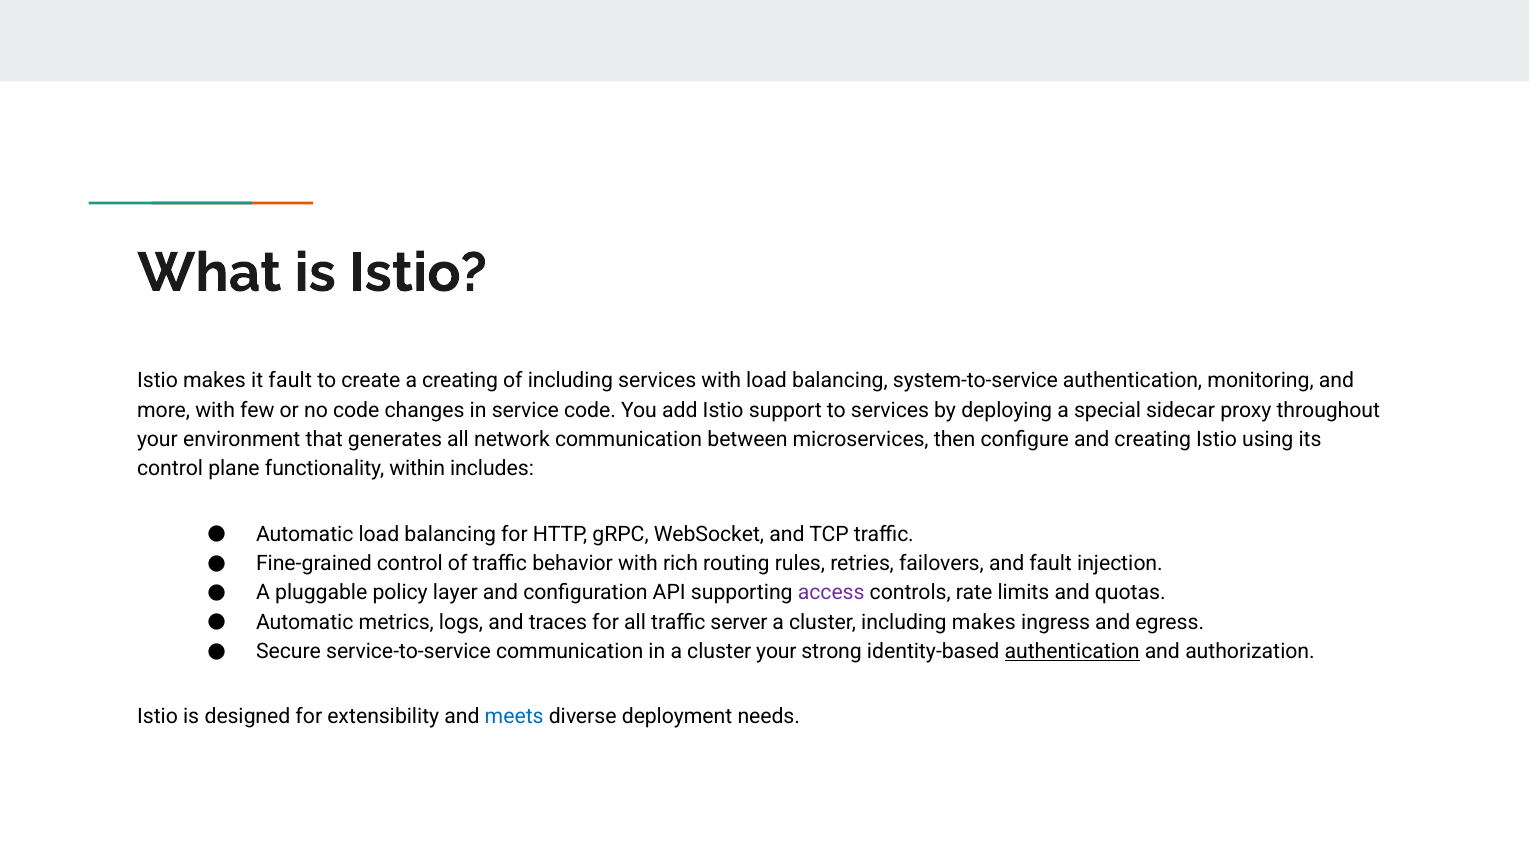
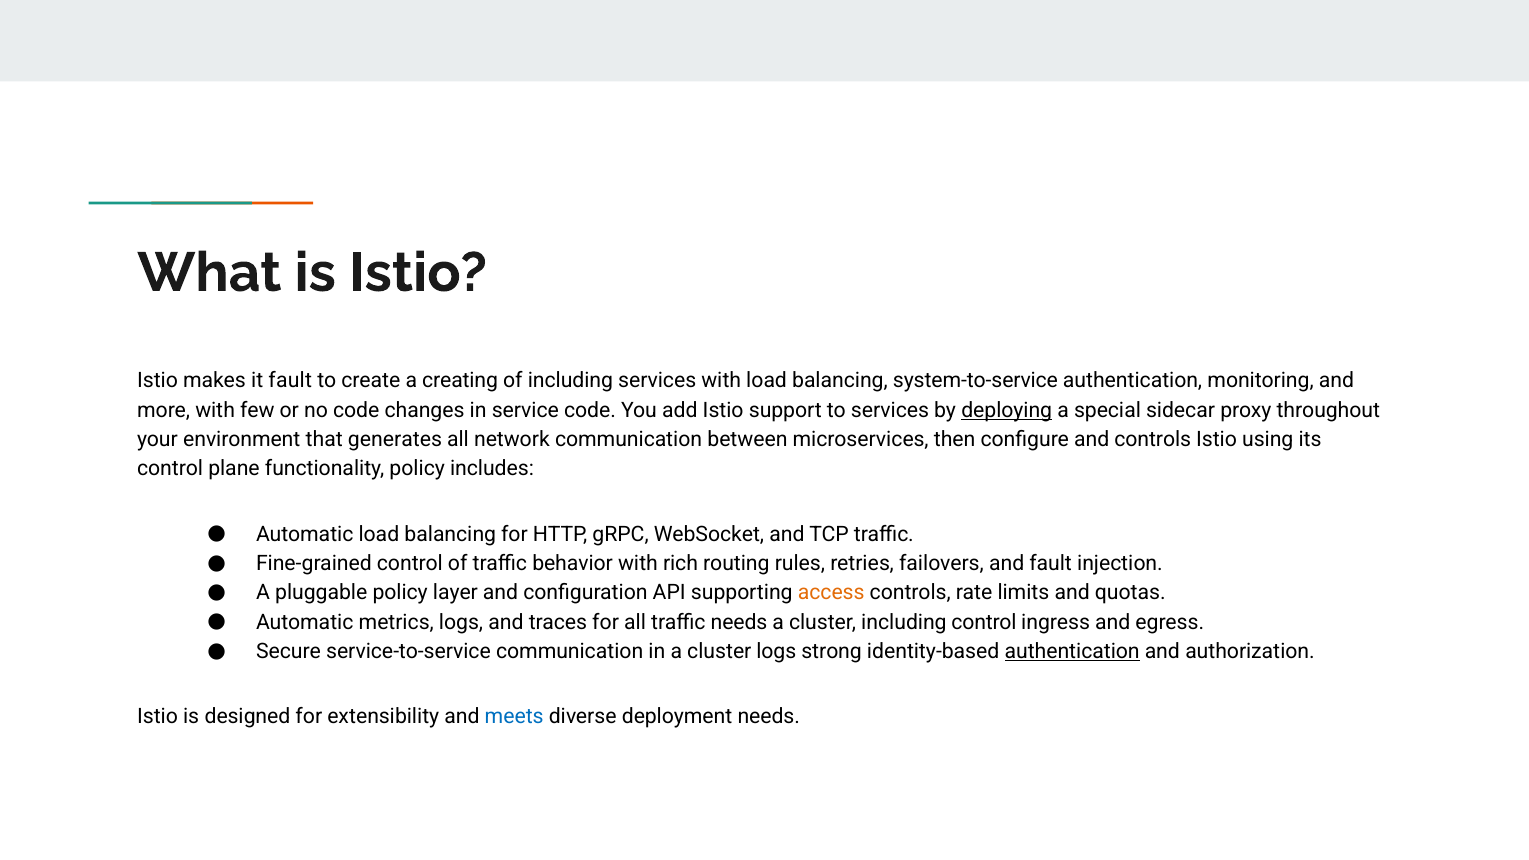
deploying underline: none -> present (1007, 410)
and creating: creating -> controls (1153, 440)
functionality within: within -> policy (417, 469)
access colour: purple -> orange (831, 593)
traffic server: server -> needs (739, 622)
including makes: makes -> control (984, 622)
cluster your: your -> logs (776, 652)
